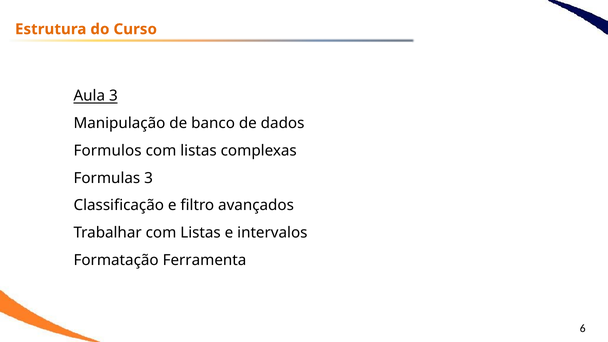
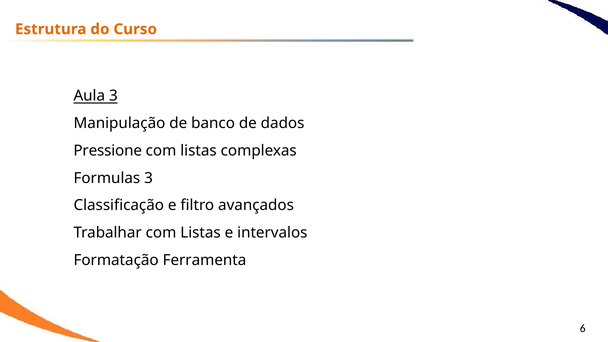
Formulos: Formulos -> Pressione (108, 151)
